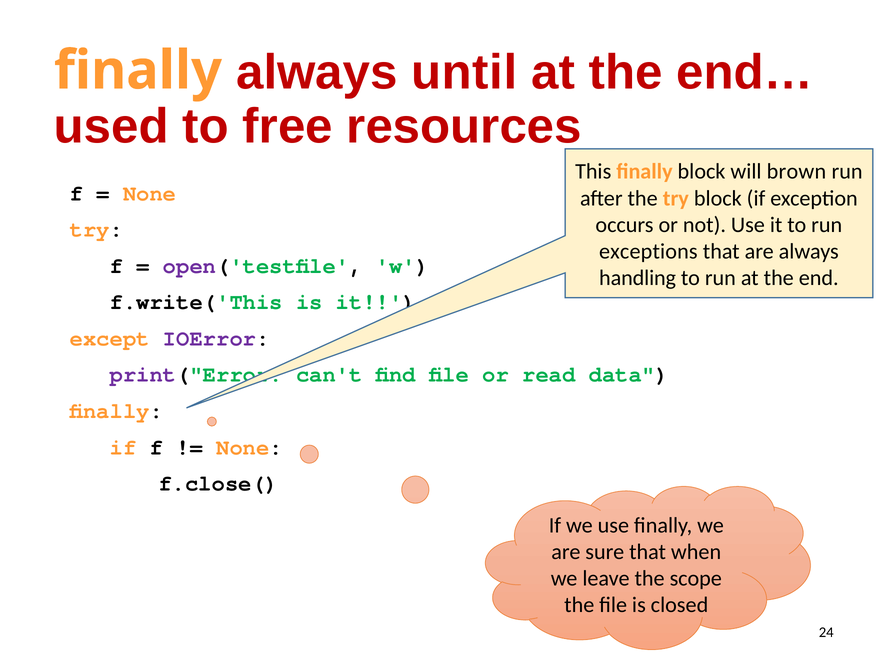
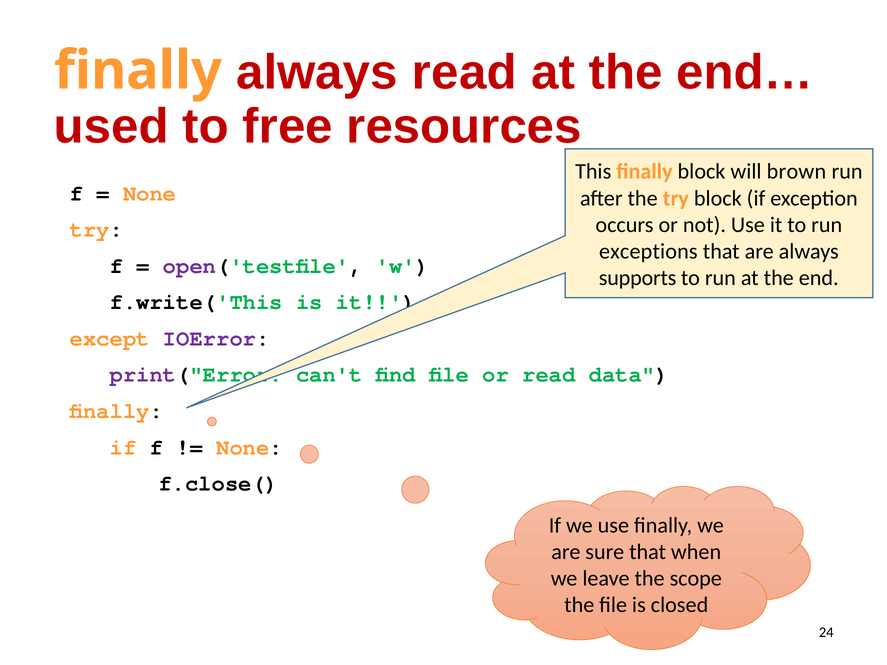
always until: until -> read (464, 72)
handling: handling -> supports (638, 278)
